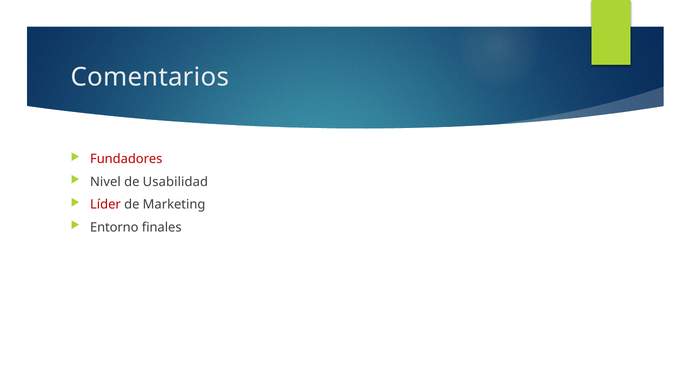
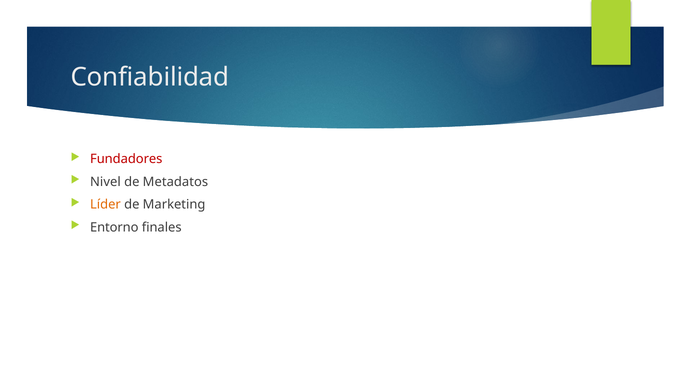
Comentarios: Comentarios -> Confiabilidad (150, 77)
Usabilidad: Usabilidad -> Metadatos (175, 182)
Líder colour: red -> orange (105, 204)
